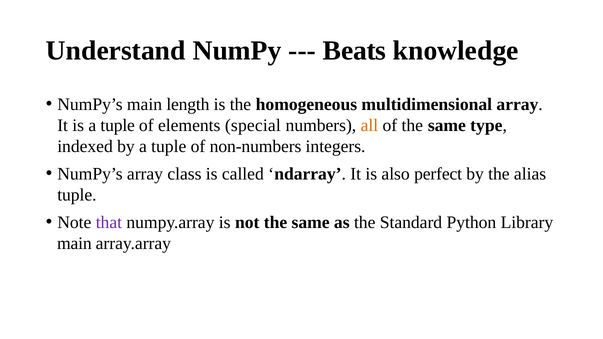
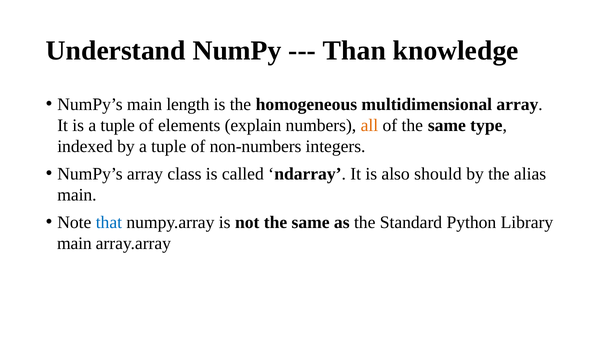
Beats: Beats -> Than (354, 51)
special: special -> explain (253, 125)
perfect: perfect -> should (438, 174)
tuple: tuple -> main (77, 195)
that colour: purple -> blue (109, 222)
